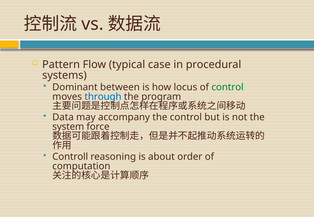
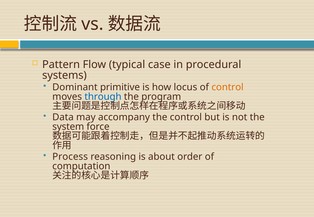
between: between -> primitive (120, 87)
control colour: green -> orange (228, 87)
Controll: Controll -> Process (70, 157)
